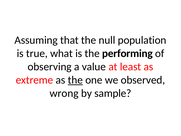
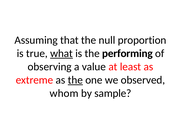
population: population -> proportion (142, 40)
what underline: none -> present (61, 53)
wrong: wrong -> whom (64, 93)
